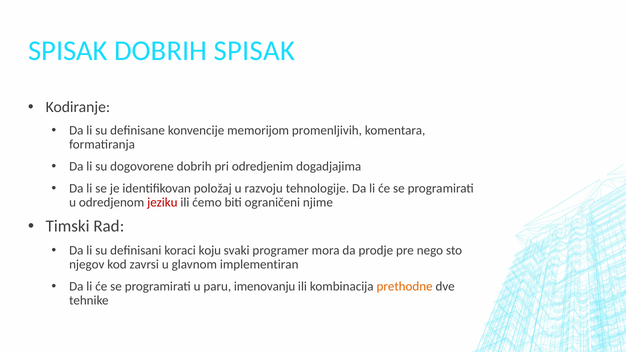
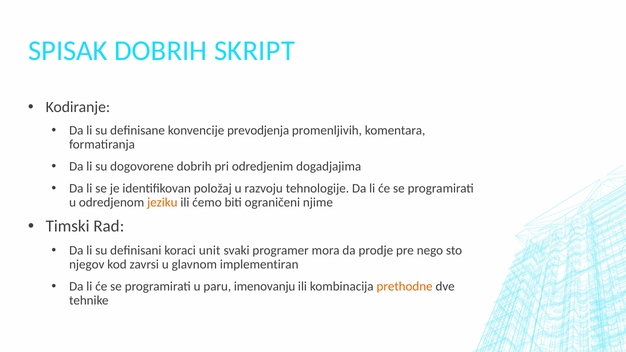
DOBRIH SPISAK: SPISAK -> SKRIPT (255, 51)
memorijom: memorijom -> prevodjenja (258, 130)
jeziku colour: red -> orange (162, 202)
koju: koju -> unit (210, 251)
